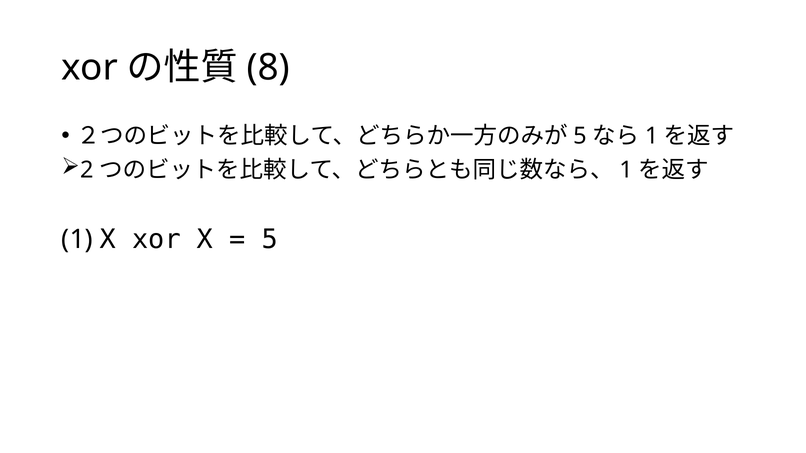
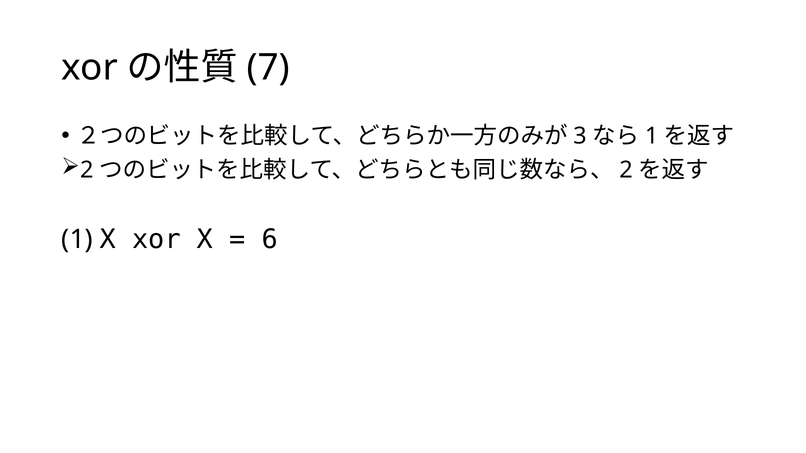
8: 8 -> 7 (268, 68)
5: 5 -> 3 (580, 136)
1: 1 -> 2 (626, 170)
5: 5 -> 6 (270, 239)
